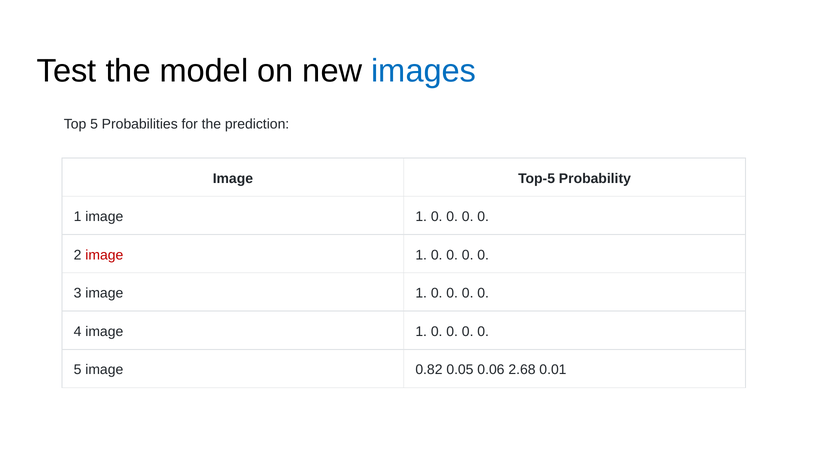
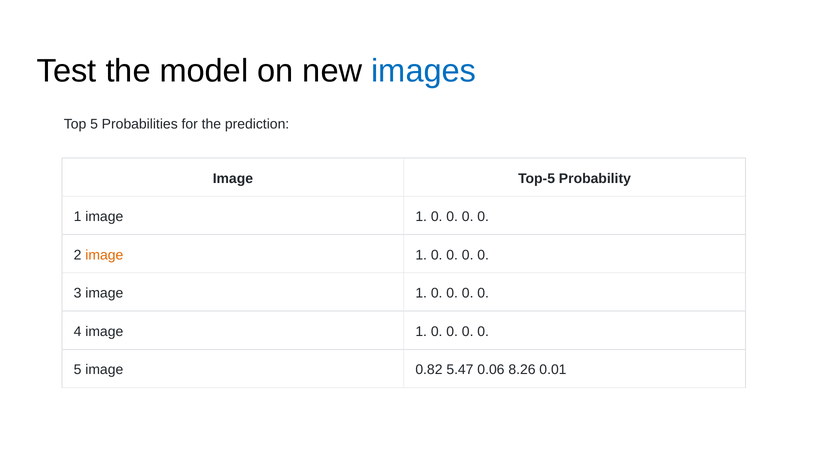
image colour: red -> orange (104, 255)
0.05: 0.05 -> 5.47 (460, 370)
2.68: 2.68 -> 8.26 (522, 370)
